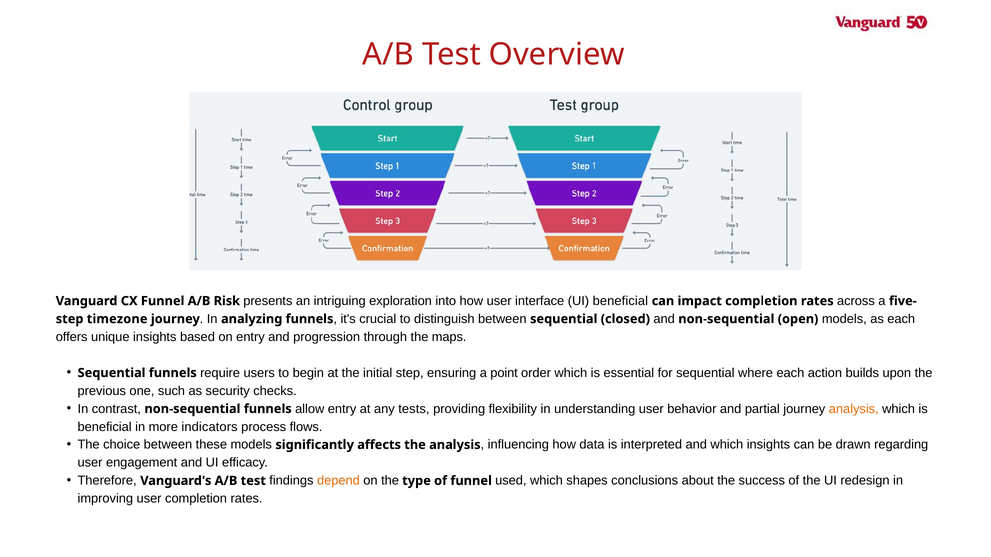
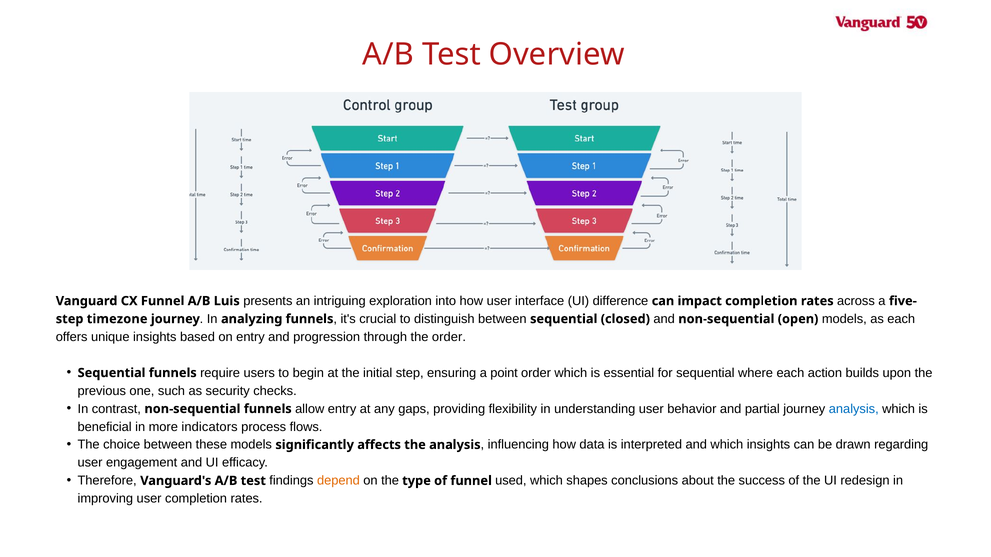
Risk: Risk -> Luis (227, 301)
UI beneficial: beneficial -> difference (620, 301)
the maps: maps -> order (449, 337)
tests: tests -> gaps (414, 409)
analysis colour: orange -> blue (854, 409)
